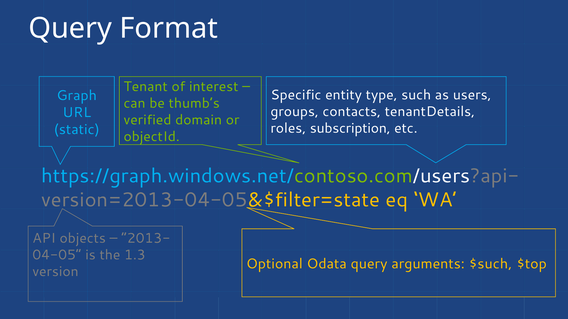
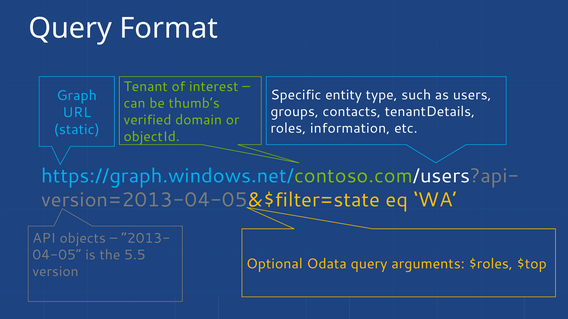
subscription: subscription -> information (350, 128)
1.3: 1.3 -> 5.5 (135, 255)
$such: $such -> $roles (491, 264)
